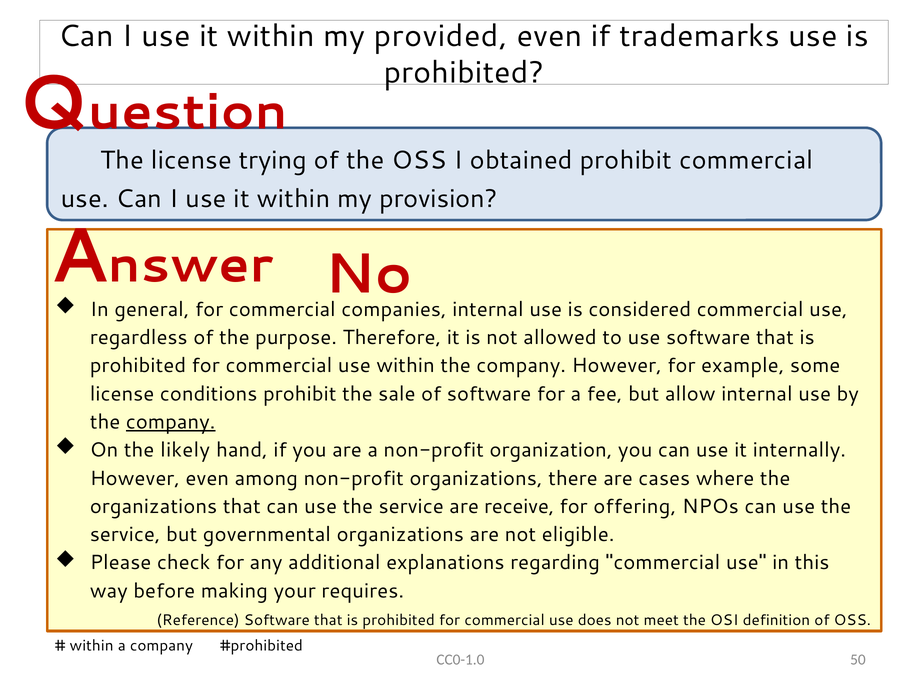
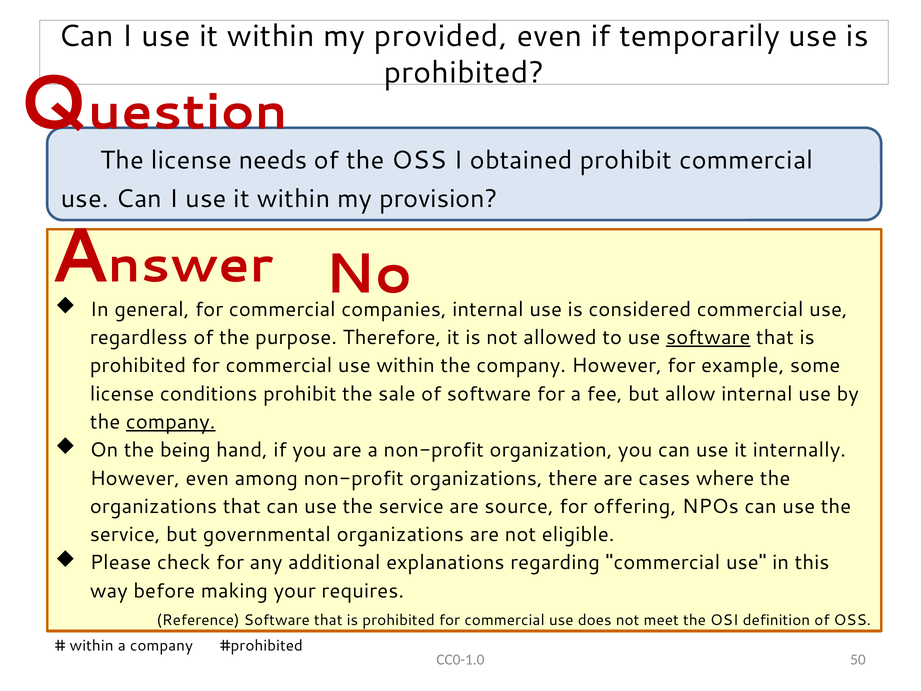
trademarks: trademarks -> temporarily (700, 36)
trying: trying -> needs (273, 160)
software underline: none -> present (708, 337)
likely: likely -> being (185, 450)
receive: receive -> source (519, 506)
